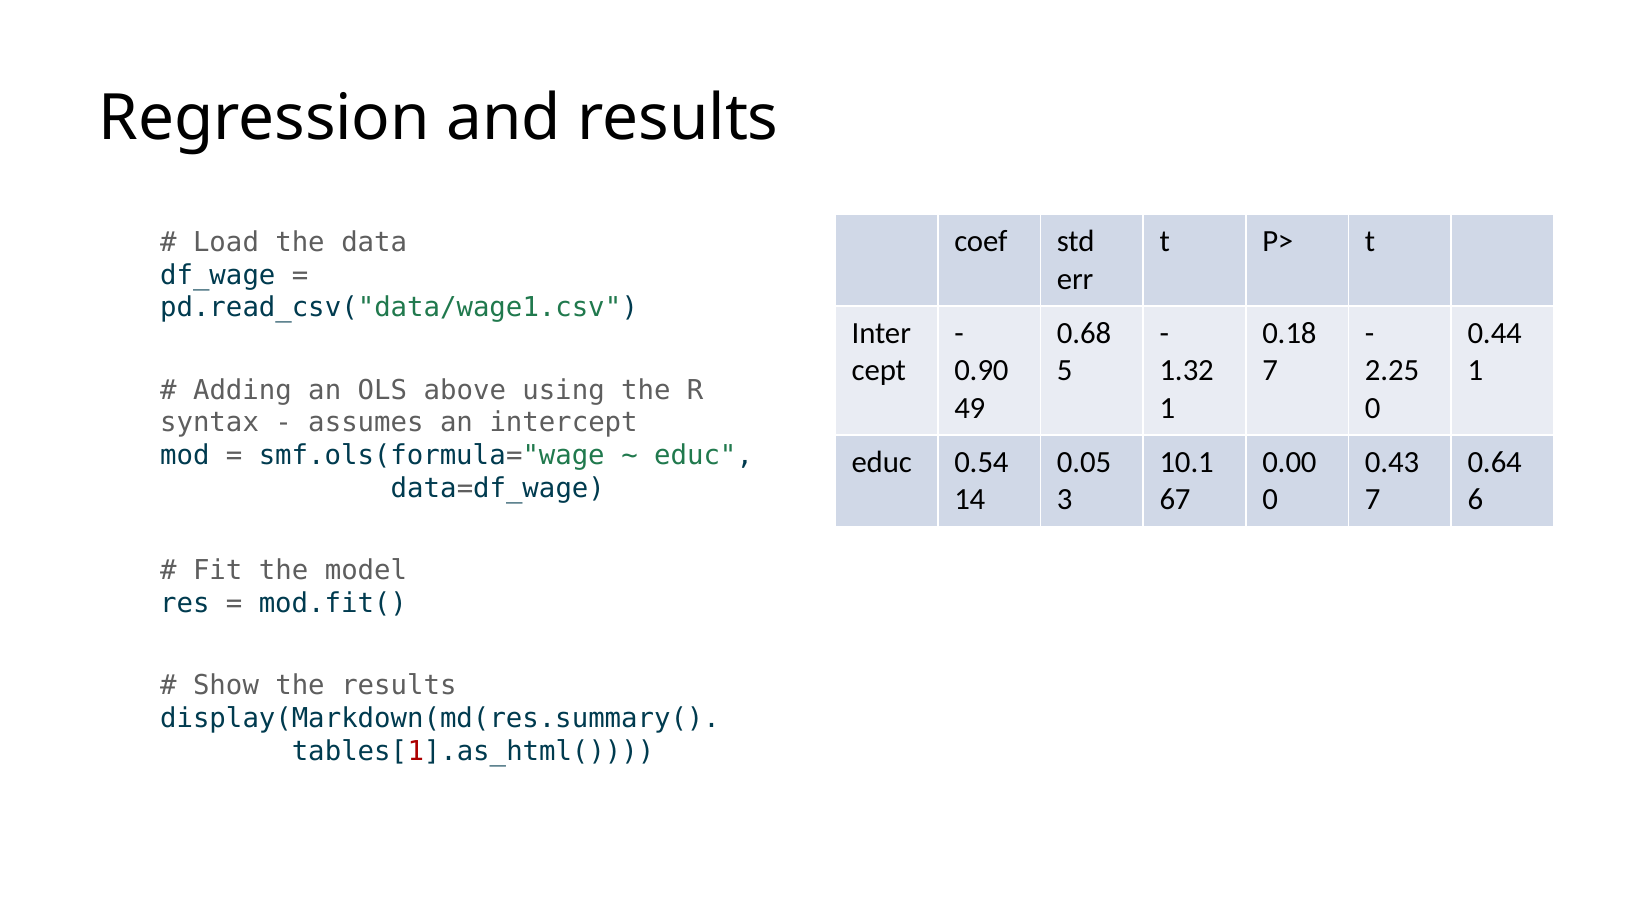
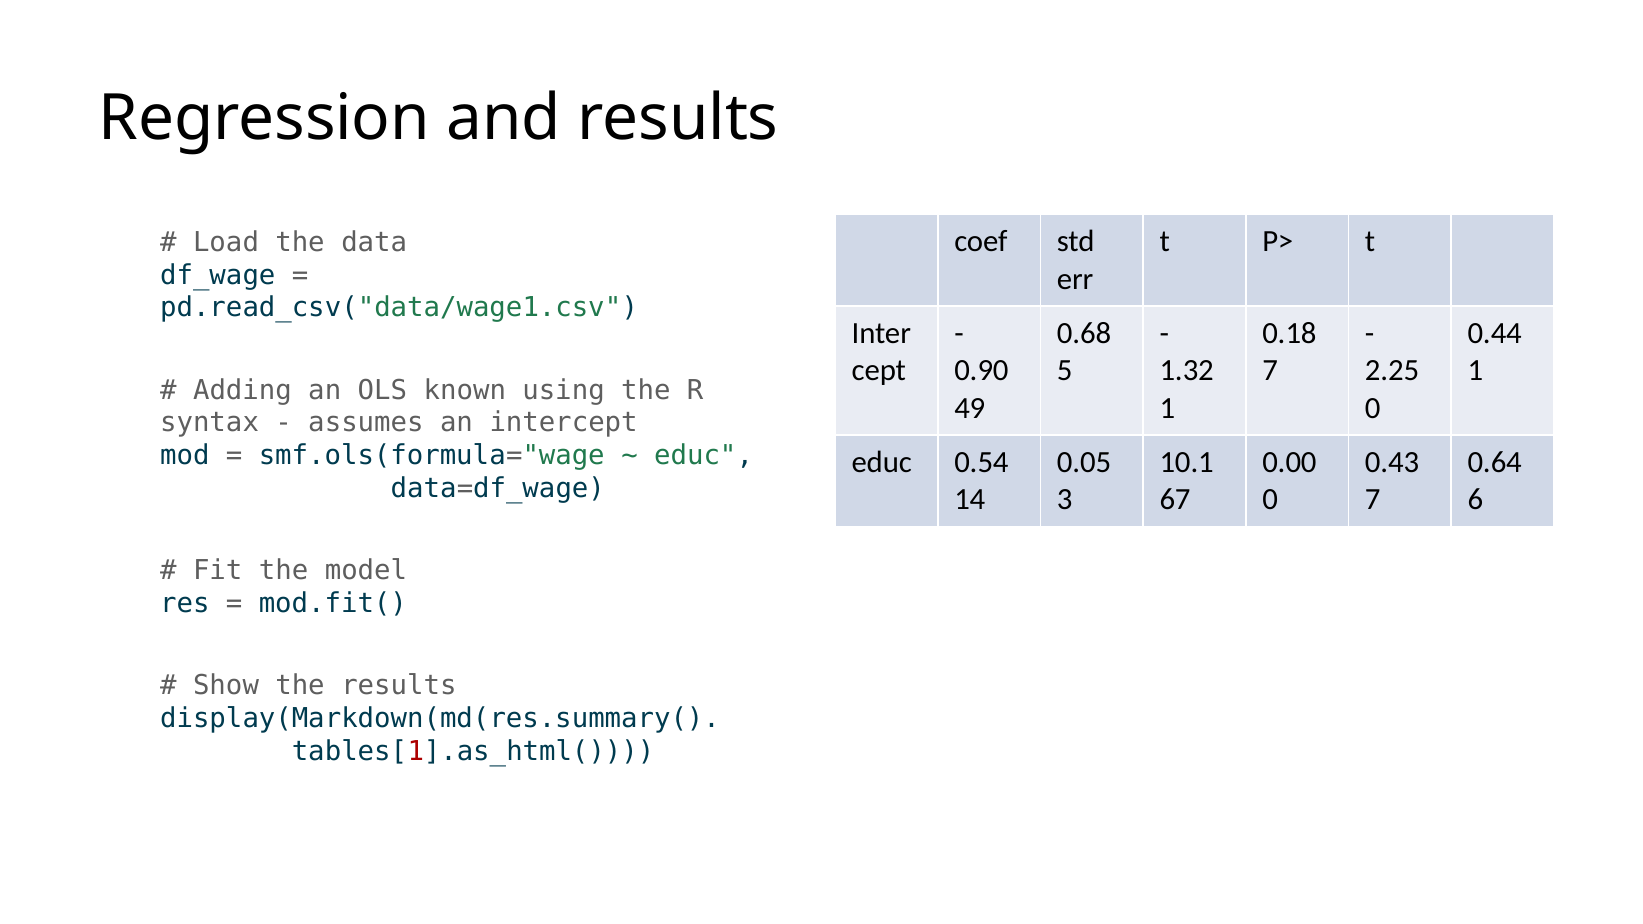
above: above -> known (465, 390)
